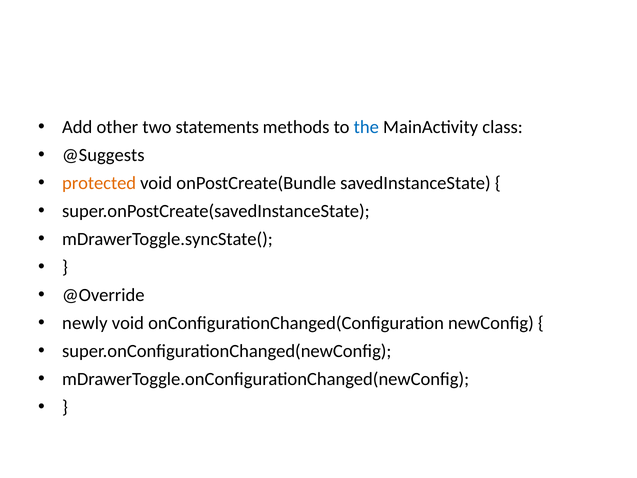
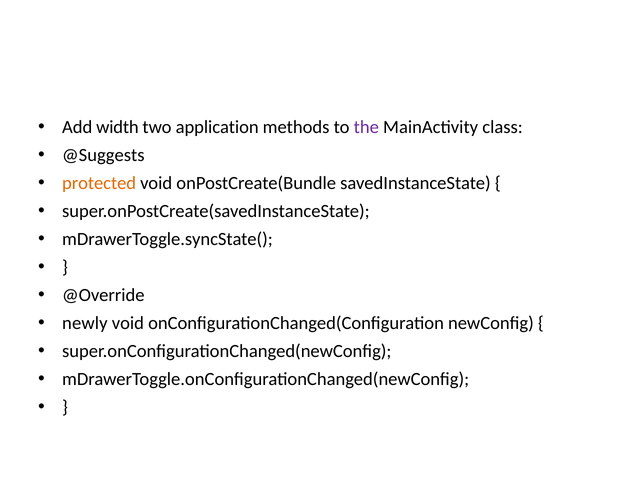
other: other -> width (117, 127)
statements: statements -> application (217, 127)
the colour: blue -> purple (366, 127)
